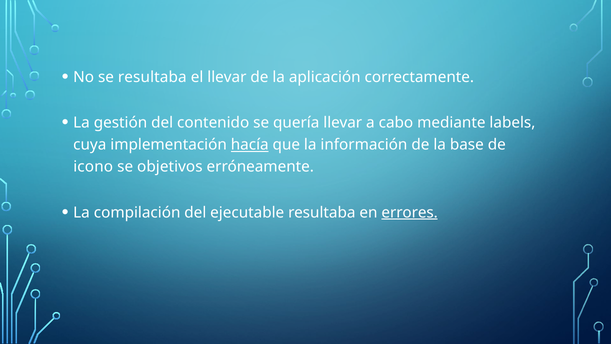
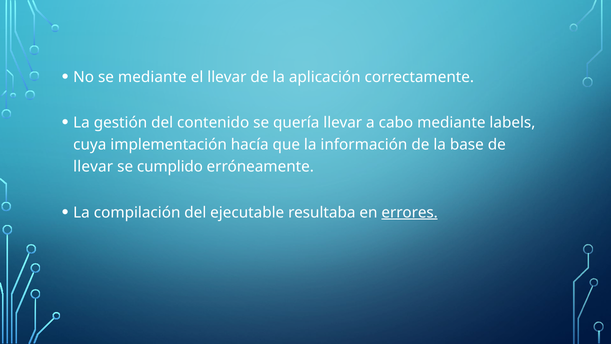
se resultaba: resultaba -> mediante (152, 77)
hacía underline: present -> none (250, 145)
icono: icono -> llevar (93, 167)
objetivos: objetivos -> cumplido (170, 167)
